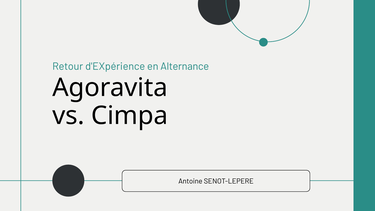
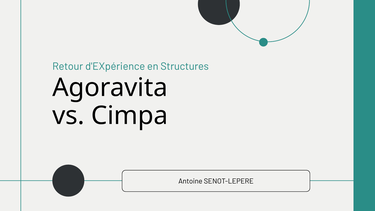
Alternance: Alternance -> Structures (185, 67)
